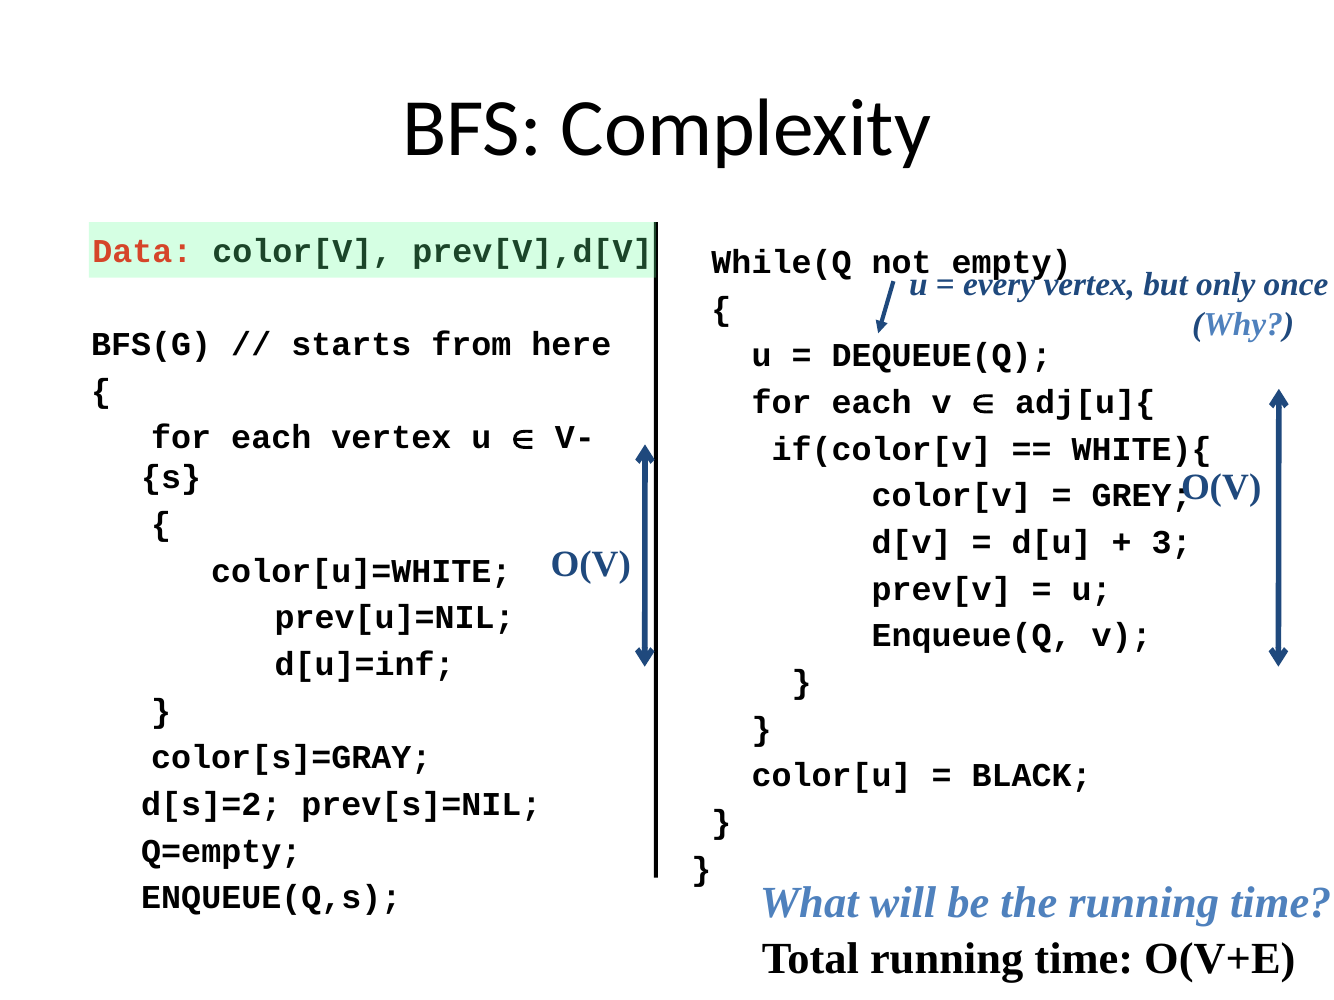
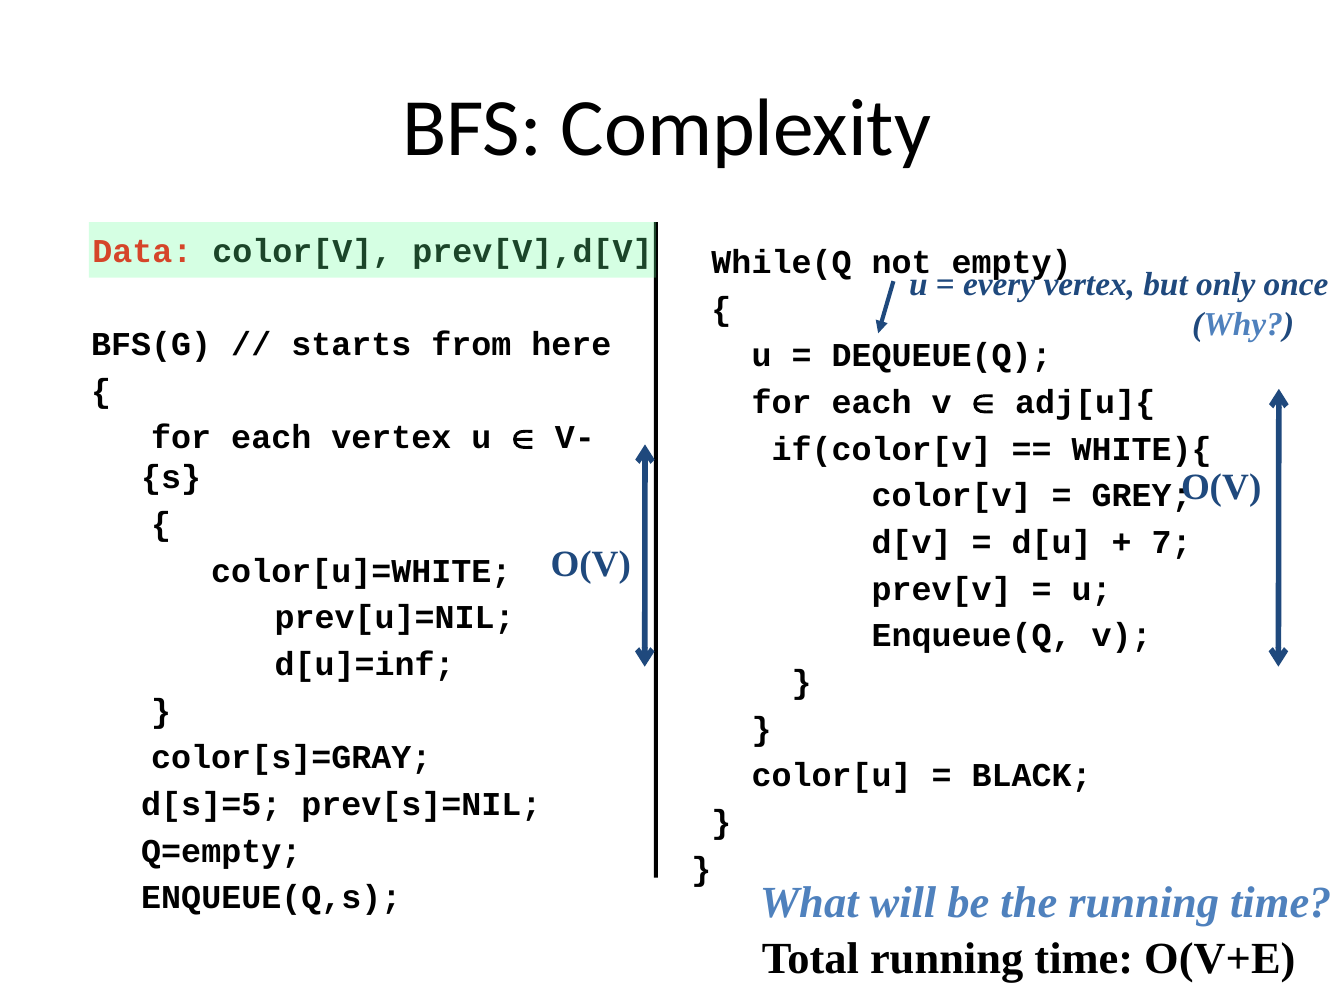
3: 3 -> 7 (1172, 543)
d[s]=2: d[s]=2 -> d[s]=5 (211, 805)
